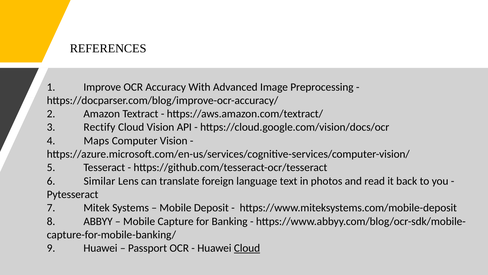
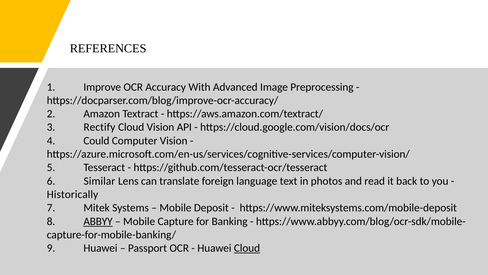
Maps: Maps -> Could (96, 140)
Pytesseract: Pytesseract -> Historically (73, 194)
ABBYY underline: none -> present (98, 221)
